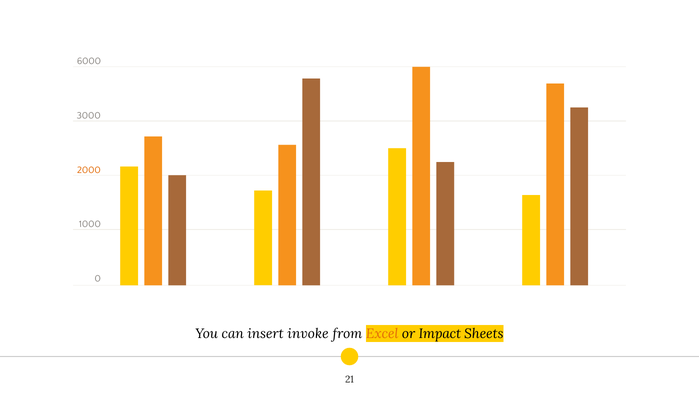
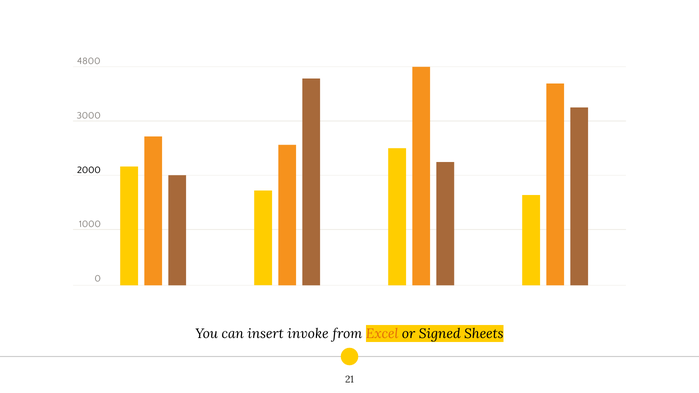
6000: 6000 -> 4800 (89, 61)
2000 colour: orange -> black (89, 170)
Impact: Impact -> Signed (440, 334)
